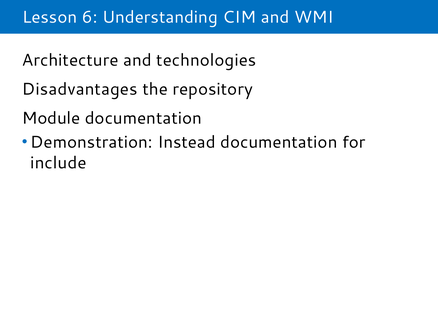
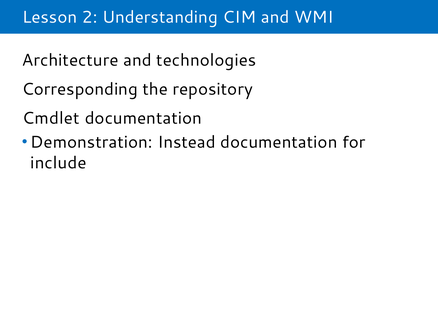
6: 6 -> 2 (90, 17)
Disadvantages: Disadvantages -> Corresponding (80, 89)
Module: Module -> Cmdlet (51, 118)
